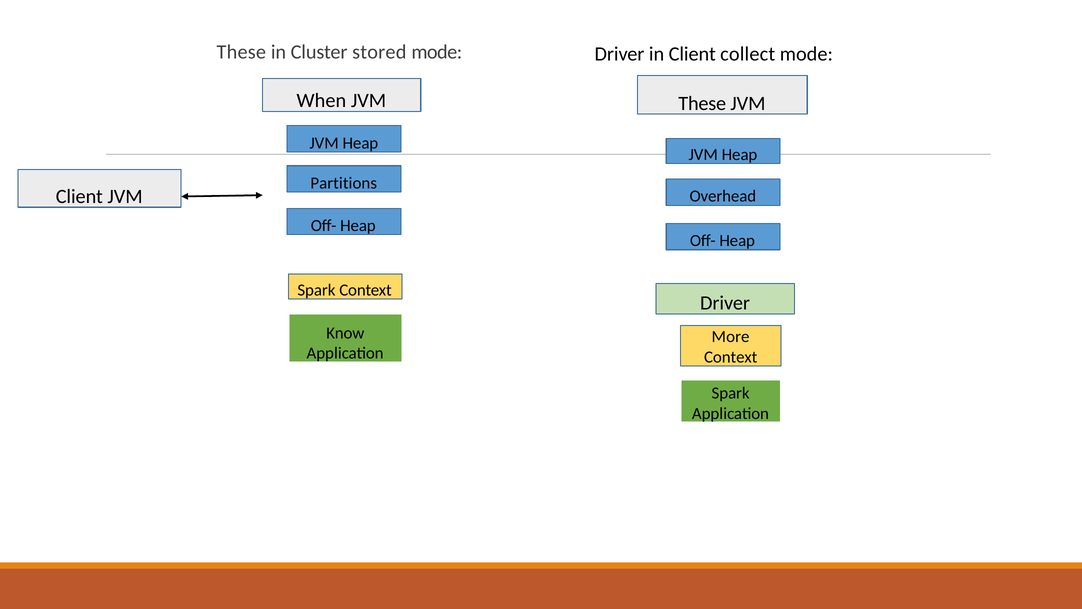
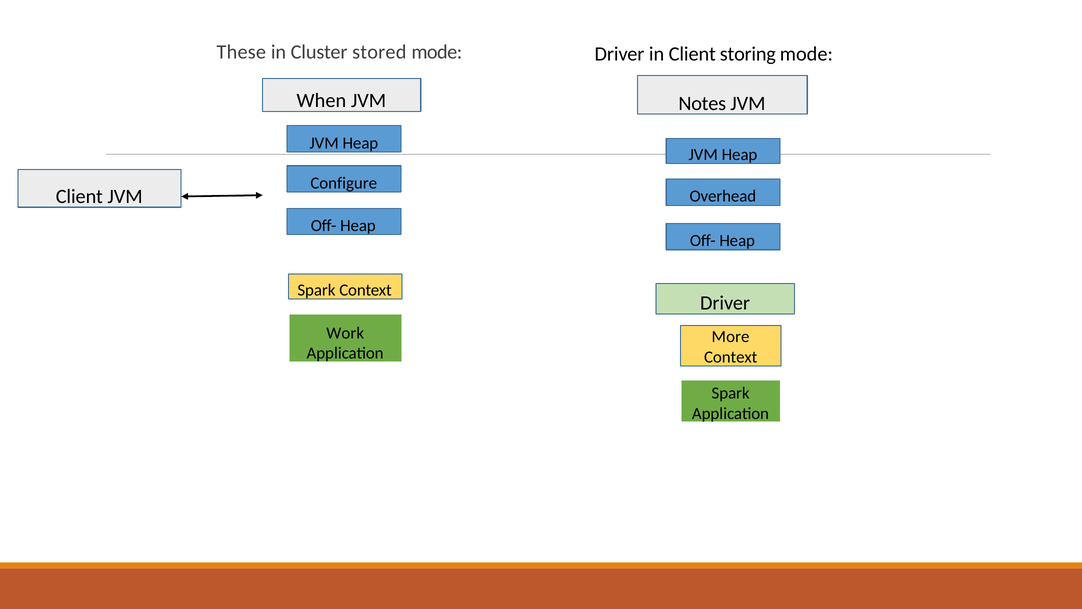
collect: collect -> storing (748, 54)
These: These -> Notes (702, 103)
Partitions: Partitions -> Configure (344, 183)
Know: Know -> Work (345, 333)
